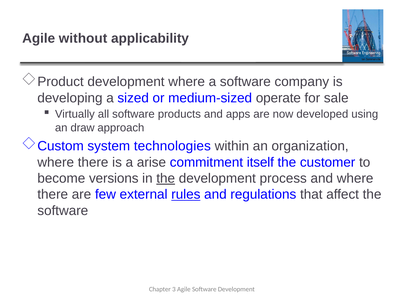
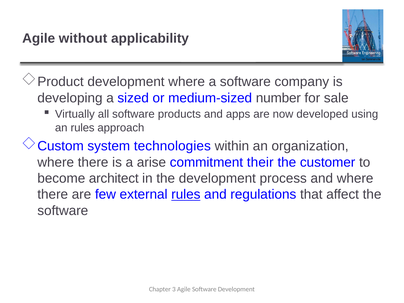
operate: operate -> number (278, 98)
an draw: draw -> rules (83, 128)
itself: itself -> their (260, 162)
versions: versions -> architect (114, 178)
the underline: present -> none (166, 178)
